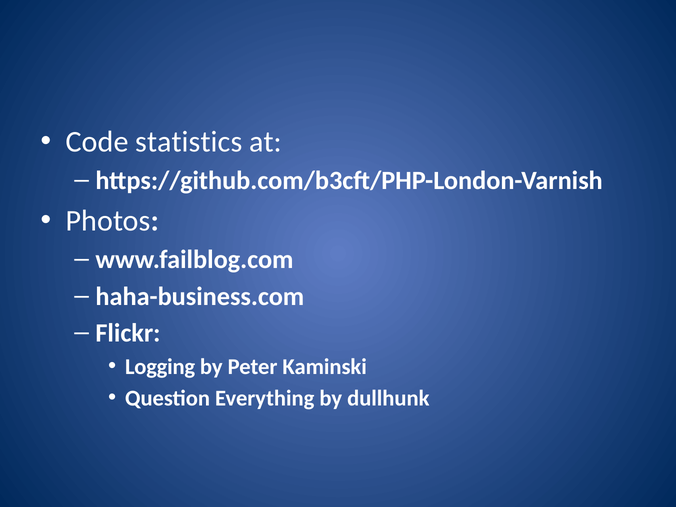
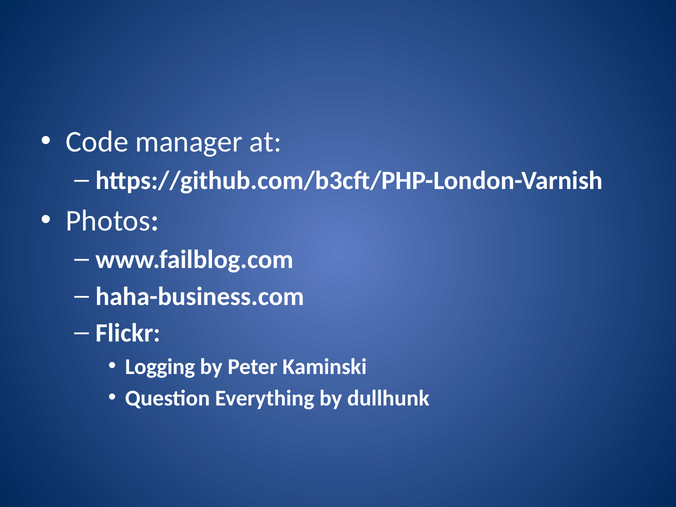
statistics: statistics -> manager (189, 142)
